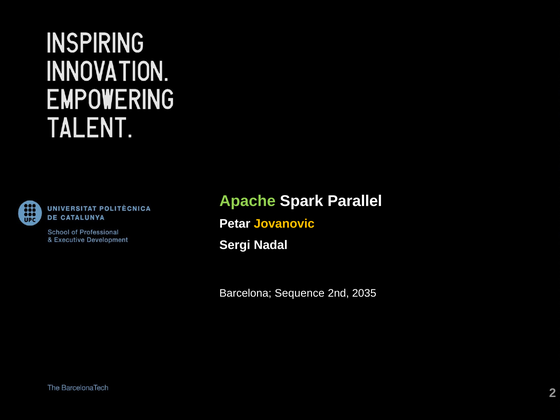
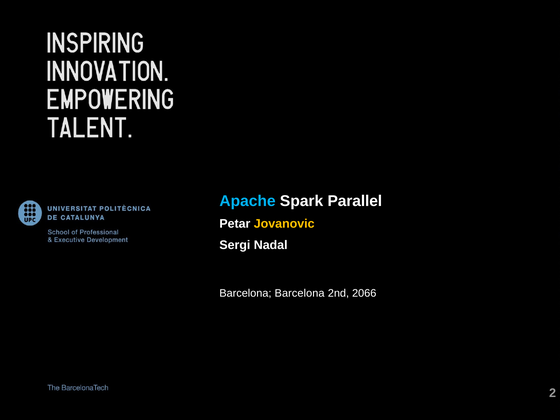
Apache colour: light green -> light blue (247, 201)
Barcelona Sequence: Sequence -> Barcelona (300, 293)
2035: 2035 -> 2066 (364, 293)
